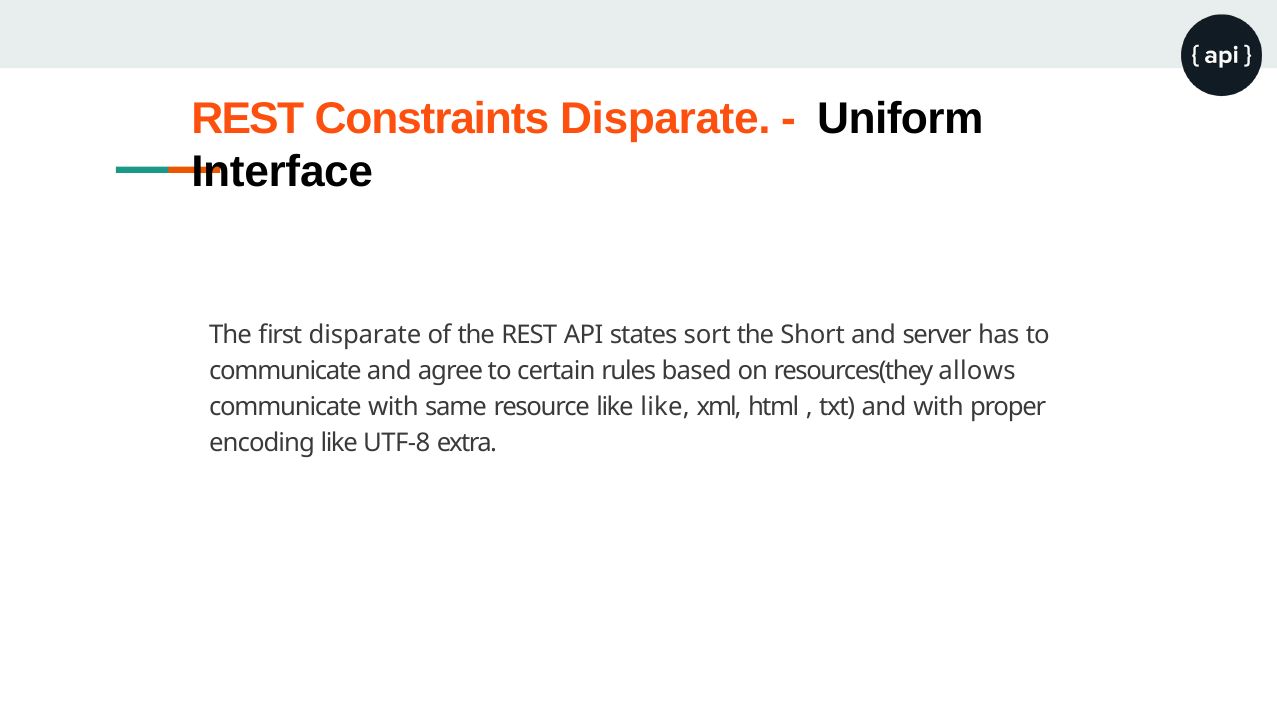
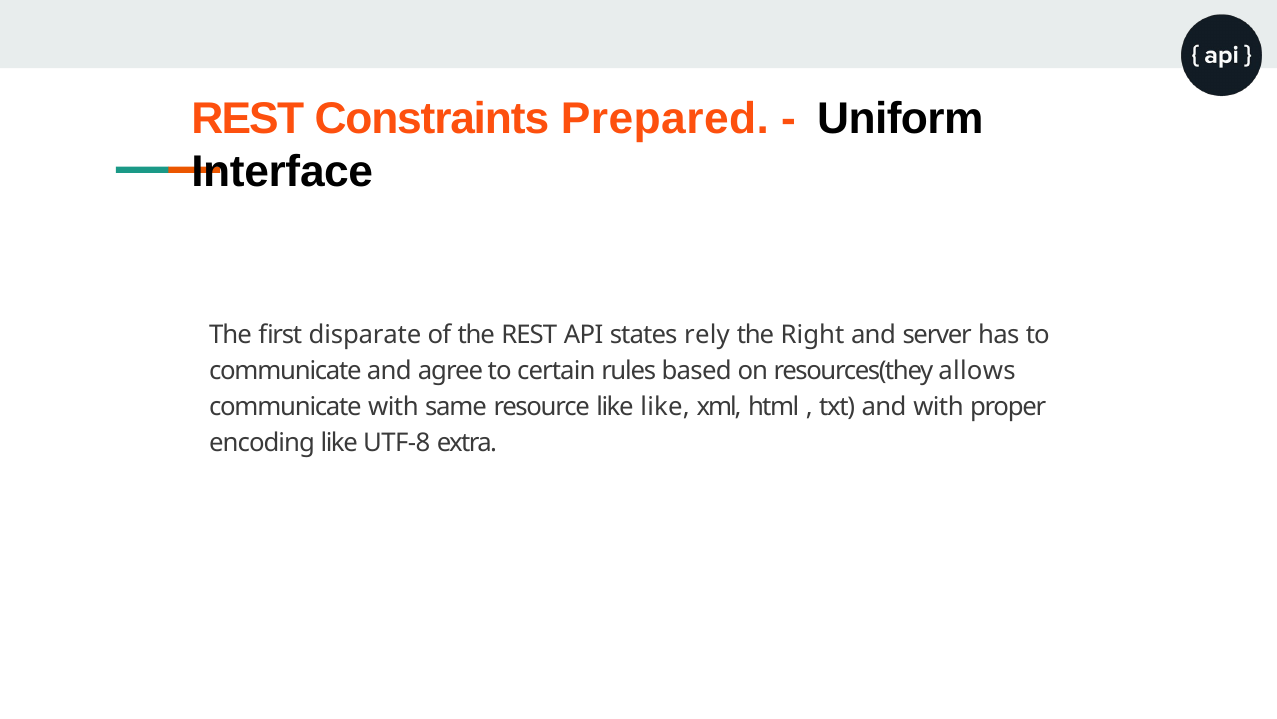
Constraints Disparate: Disparate -> Prepared (665, 119)
sort: sort -> rely (707, 335)
Short: Short -> Right (812, 335)
